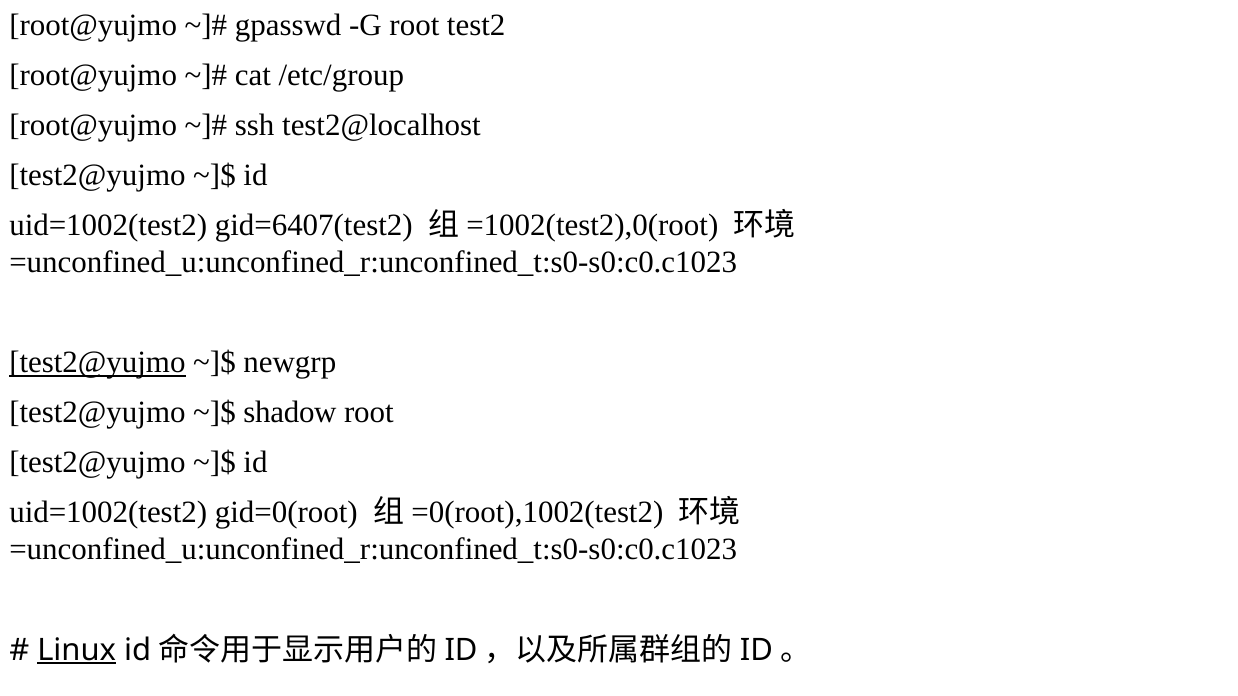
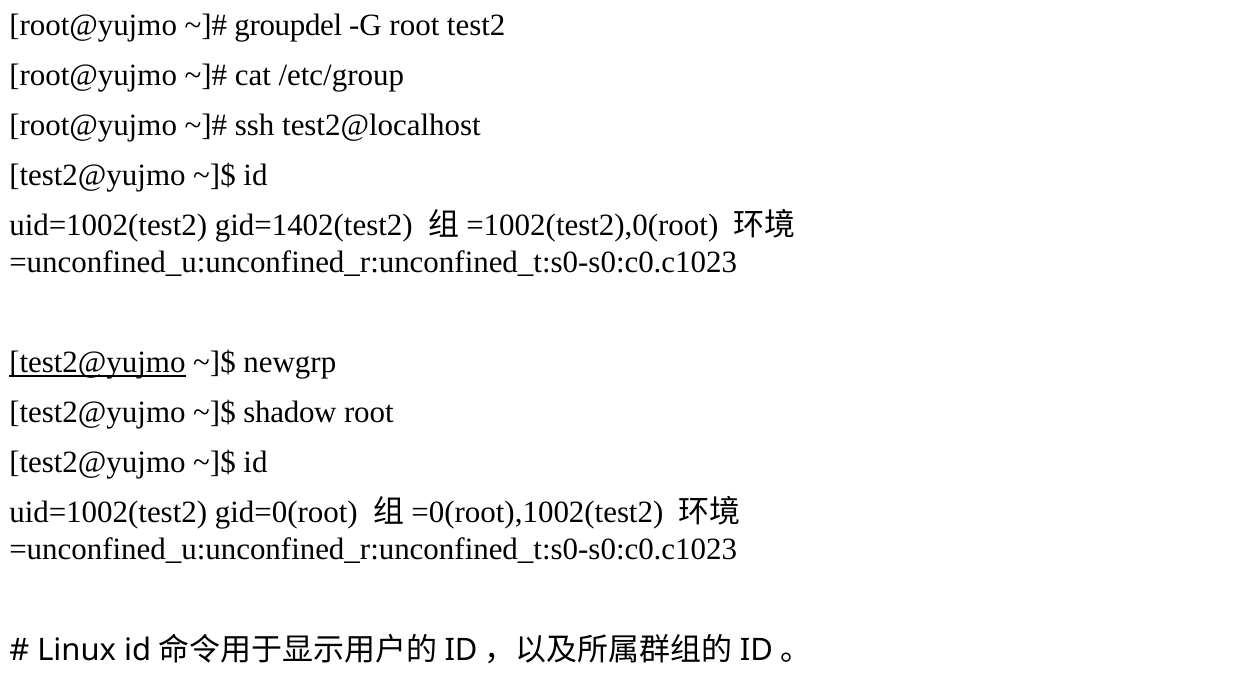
gpasswd: gpasswd -> groupdel (288, 25)
gid=6407(test2: gid=6407(test2 -> gid=1402(test2 (314, 226)
Linux underline: present -> none (77, 650)
